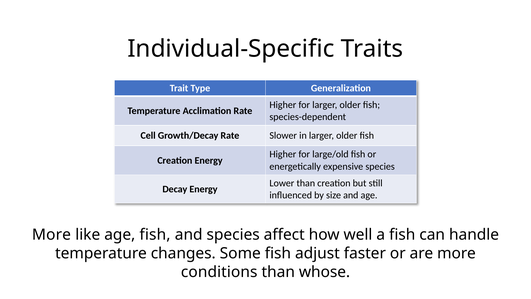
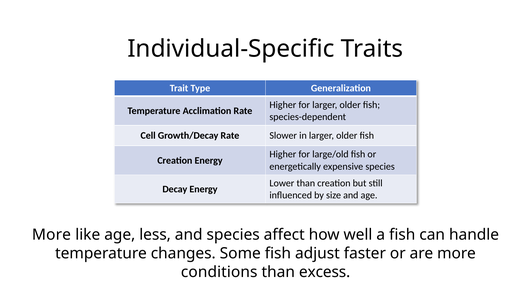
age fish: fish -> less (155, 235)
whose: whose -> excess (325, 272)
